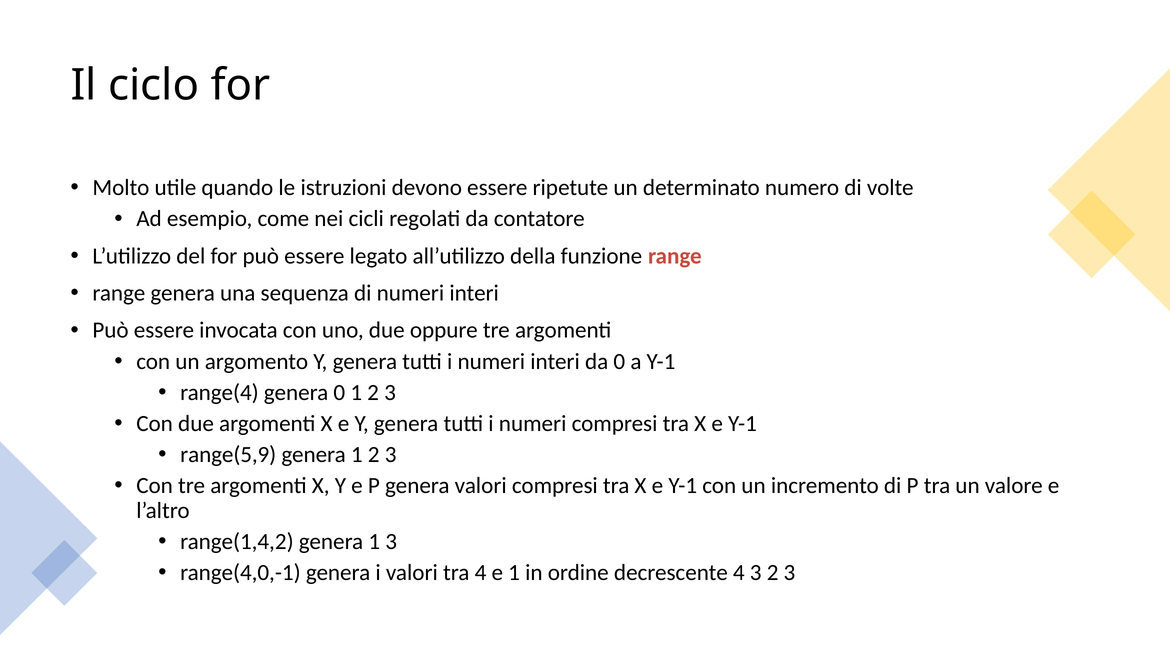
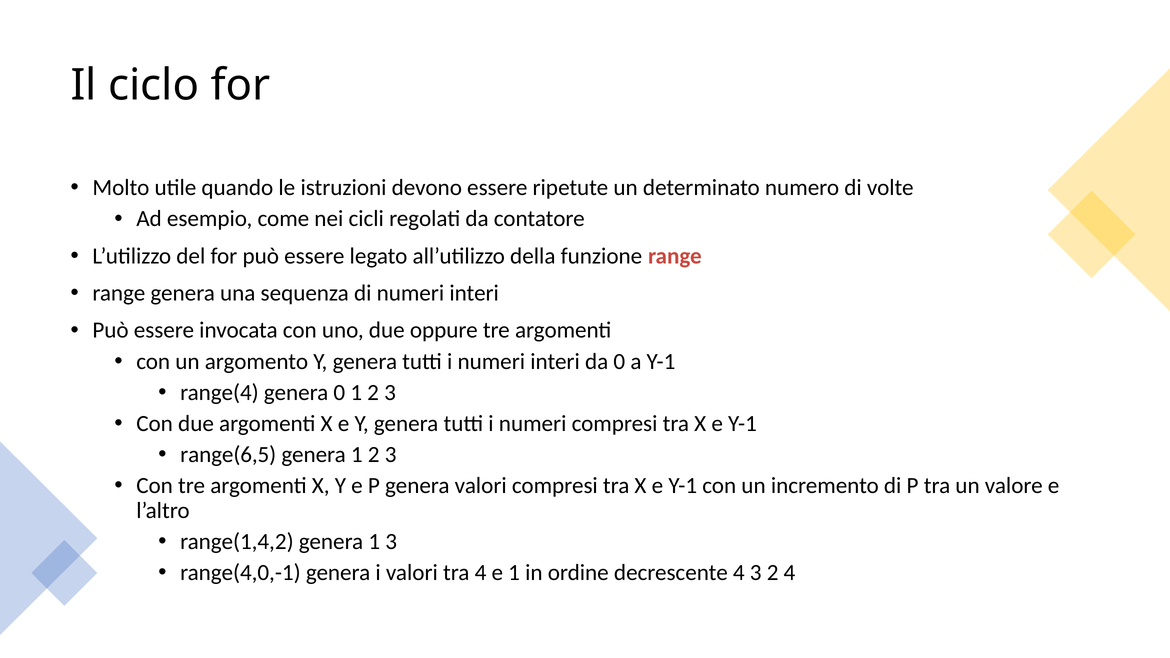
range(5,9: range(5,9 -> range(6,5 (228, 455)
3 2 3: 3 -> 4 (789, 573)
